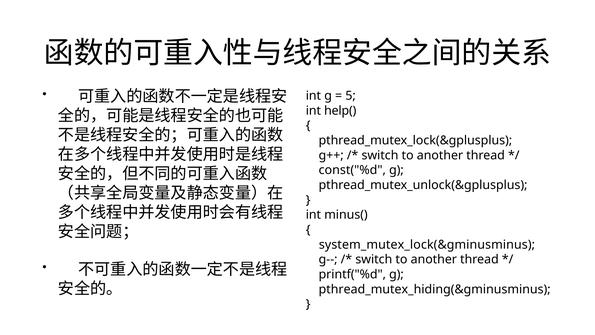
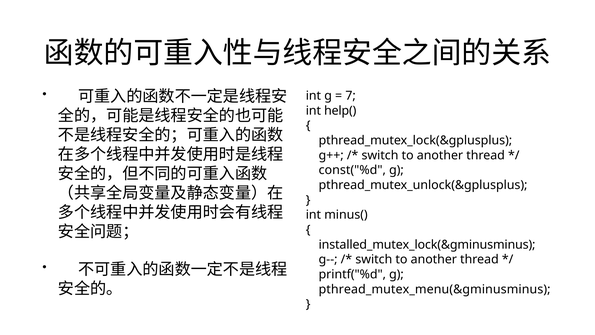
5: 5 -> 7 (351, 96)
system_mutex_lock(&gminusminus: system_mutex_lock(&gminusminus -> installed_mutex_lock(&gminusminus (427, 244)
pthread_mutex_hiding(&gminusminus: pthread_mutex_hiding(&gminusminus -> pthread_mutex_menu(&gminusminus (435, 289)
